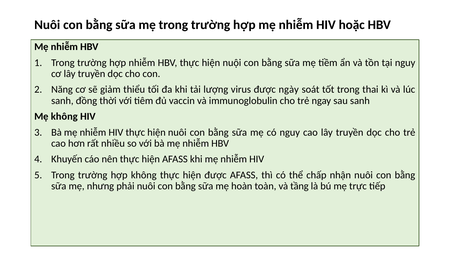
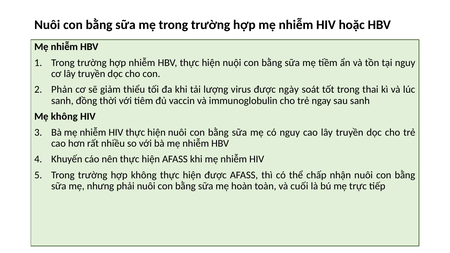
Năng: Năng -> Phản (62, 90)
tầng: tầng -> cuối (299, 186)
